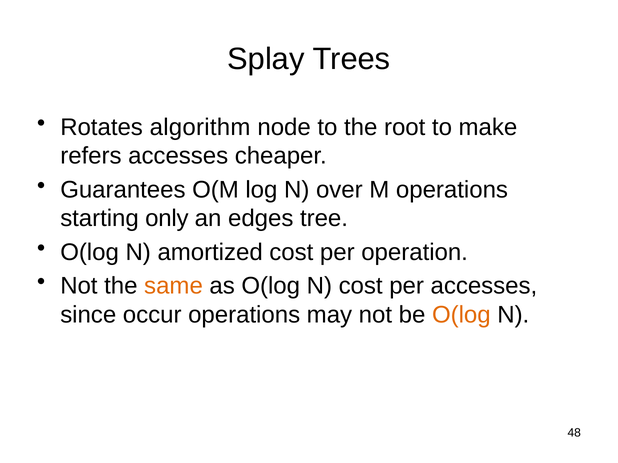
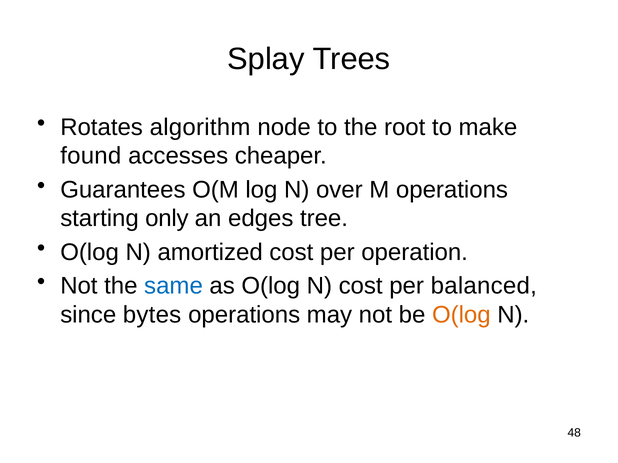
refers: refers -> found (91, 156)
same colour: orange -> blue (173, 286)
per accesses: accesses -> balanced (484, 286)
occur: occur -> bytes (152, 315)
